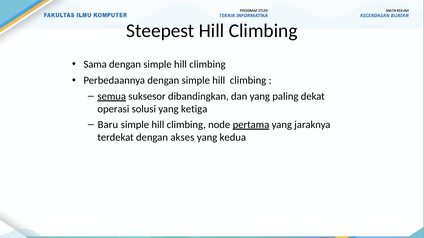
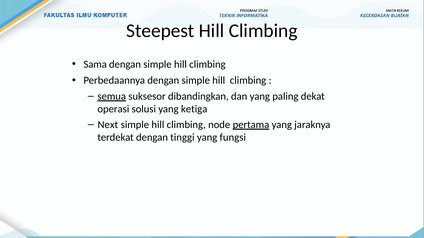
Baru: Baru -> Next (108, 125)
akses: akses -> tinggi (182, 138)
kedua: kedua -> fungsi (233, 138)
